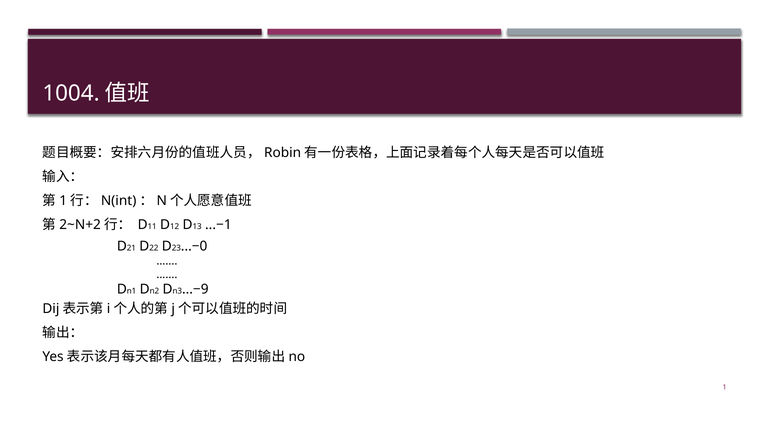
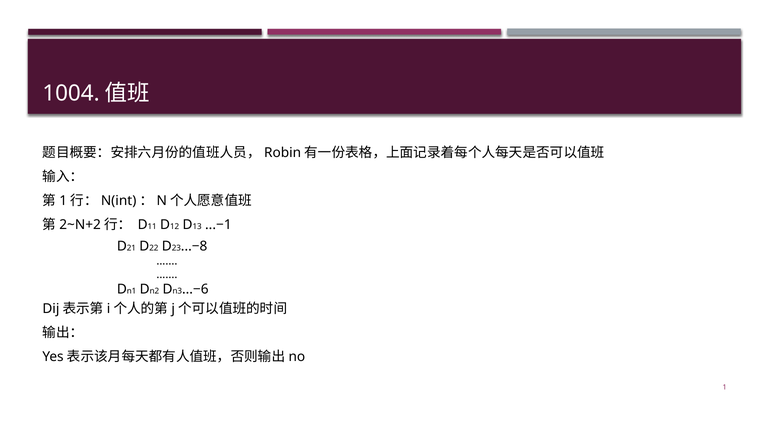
...−0: ...−0 -> ...−8 (194, 246)
...−9: ...−9 -> ...−6 (195, 289)
